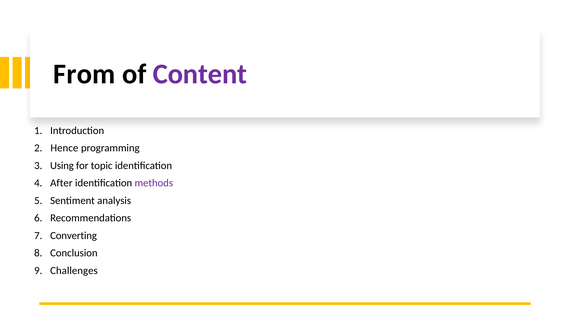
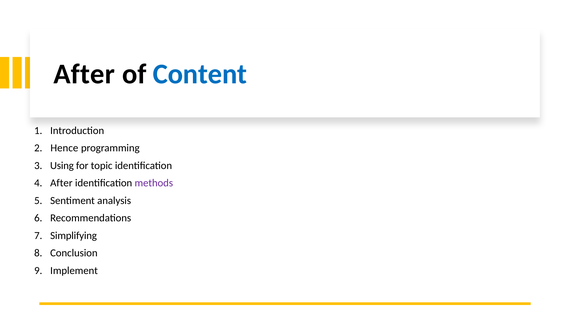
From: From -> After (84, 74)
Content colour: purple -> blue (200, 74)
Converting: Converting -> Simplifying (74, 235)
Challenges: Challenges -> Implement (74, 270)
